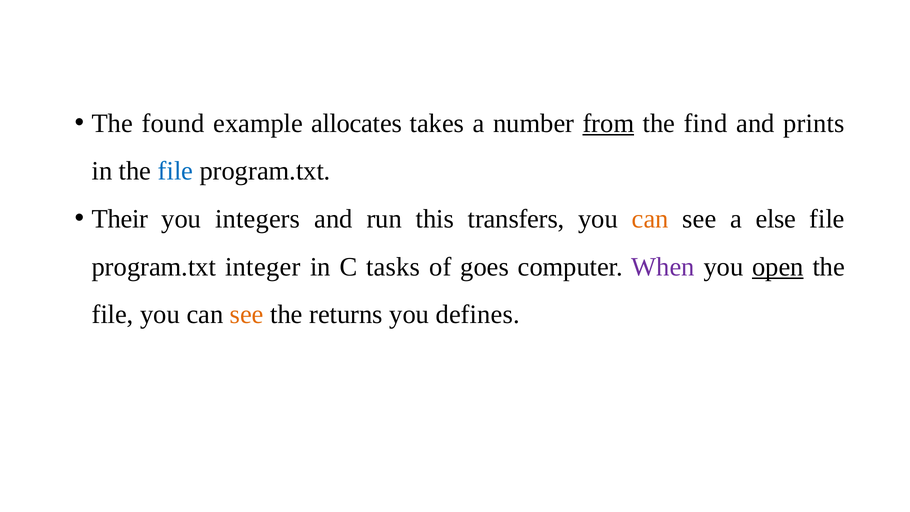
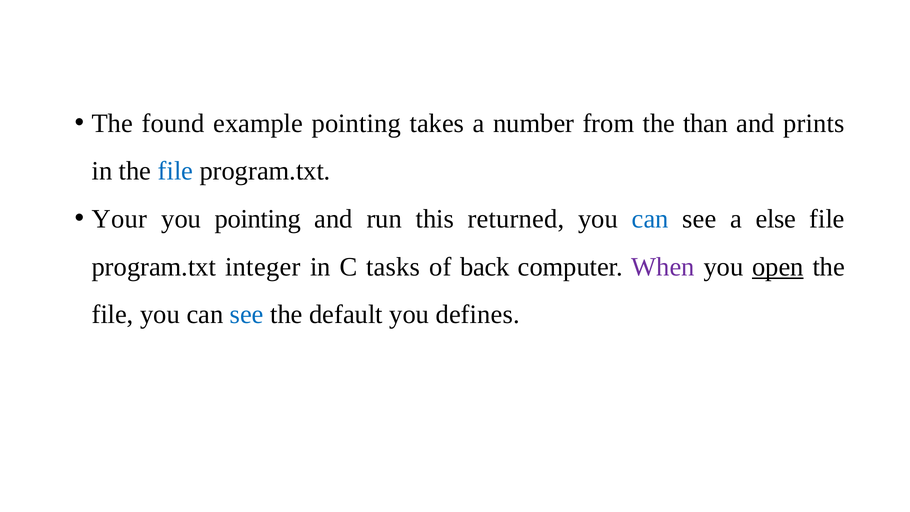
example allocates: allocates -> pointing (356, 123)
from underline: present -> none (608, 123)
find: find -> than (706, 123)
Their: Their -> Your (120, 219)
you integers: integers -> pointing (258, 219)
transfers: transfers -> returned (516, 219)
can colour: orange -> blue (650, 219)
goes: goes -> back (485, 267)
see colour: orange -> blue (247, 314)
returns: returns -> default (346, 314)
